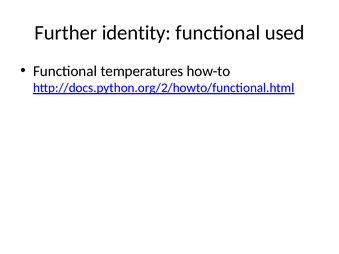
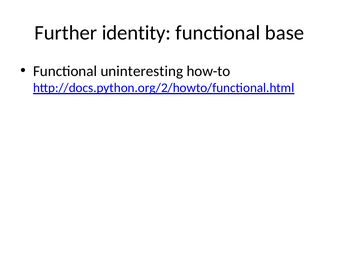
used: used -> base (285, 33)
temperatures: temperatures -> uninteresting (142, 71)
